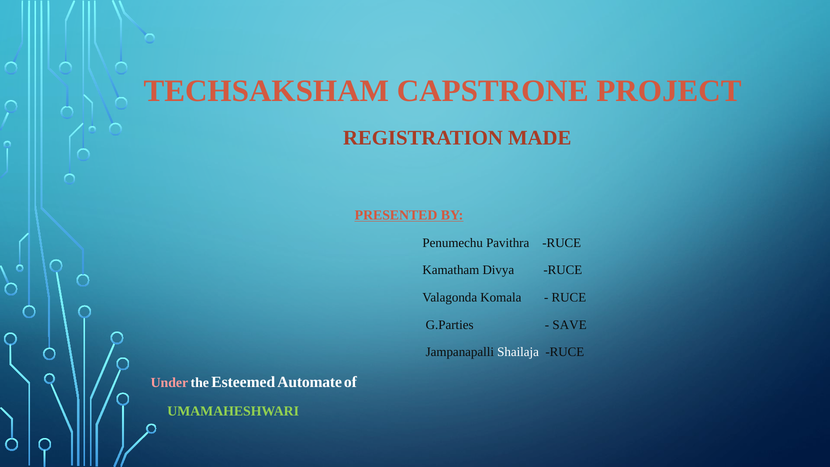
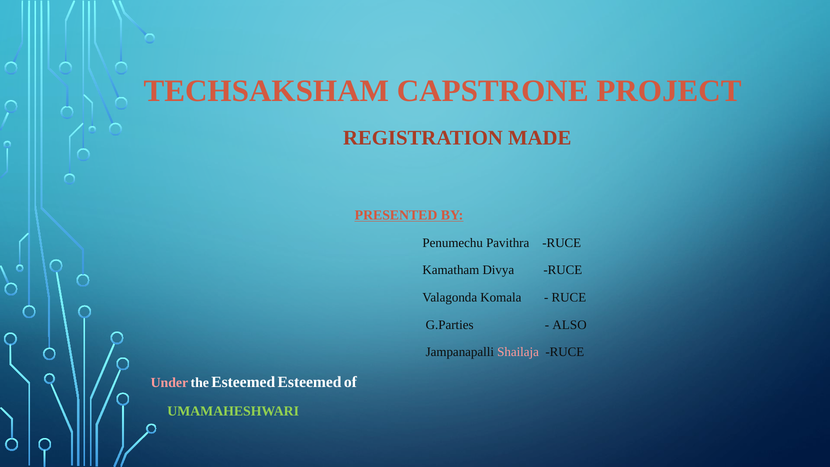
SAVE: SAVE -> ALSO (570, 325)
Shailaja colour: white -> pink (518, 352)
Esteemed Automate: Automate -> Esteemed (310, 382)
